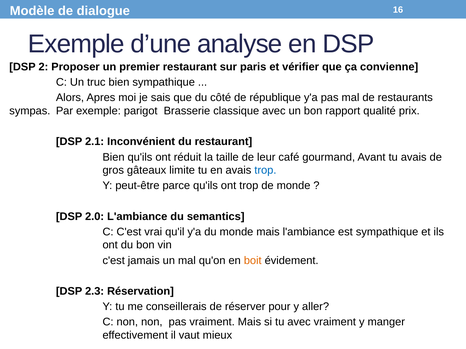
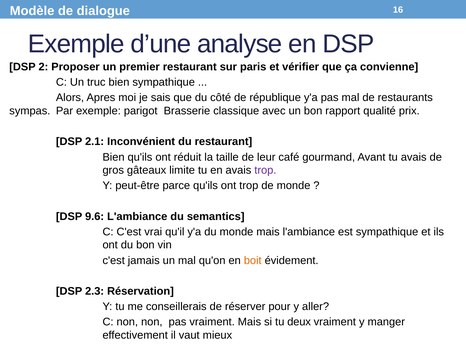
trop colour: blue -> purple (265, 170)
2.0: 2.0 -> 9.6 (95, 217)
tu avec: avec -> deux (299, 322)
